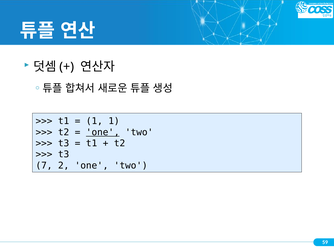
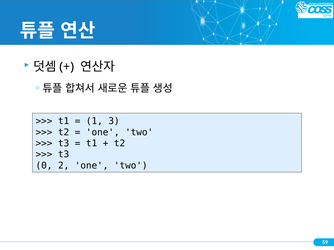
1 1: 1 -> 3 (114, 121)
one underline: present -> none (103, 132)
7: 7 -> 0 (44, 166)
